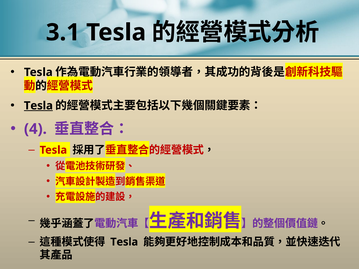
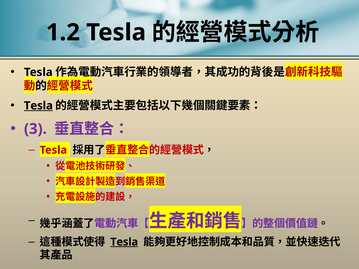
3.1: 3.1 -> 1.2 (63, 32)
4: 4 -> 3 (35, 129)
Tesla underline: none -> present (124, 242)
